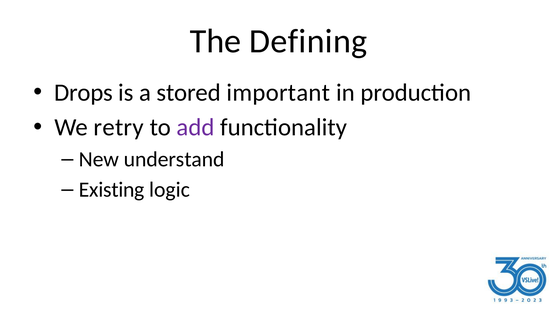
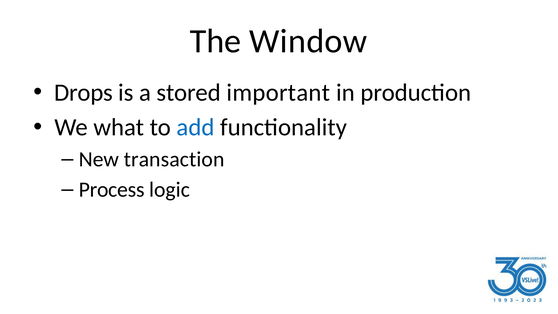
Defining: Defining -> Window (308, 41)
retry: retry -> what (119, 127)
add colour: purple -> blue (196, 127)
understand: understand -> transaction (174, 159)
Existing: Existing -> Process (112, 190)
